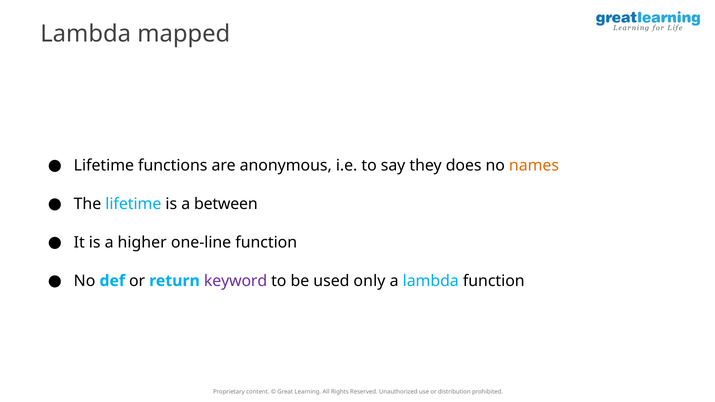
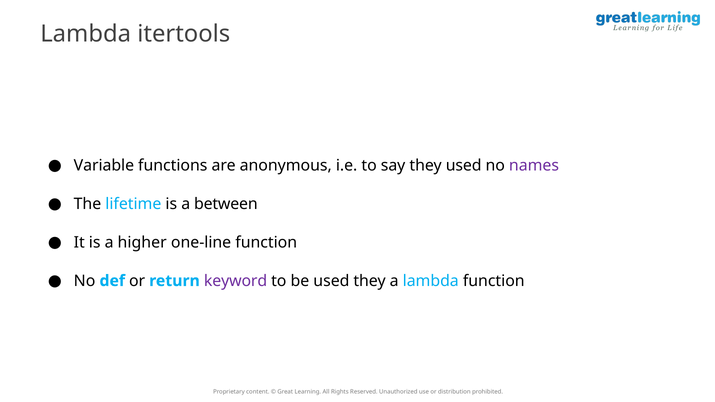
mapped: mapped -> itertools (184, 34)
Lifetime: Lifetime -> Variable (104, 165)
they does: does -> used (464, 165)
names colour: orange -> purple (534, 165)
used only: only -> they (370, 281)
